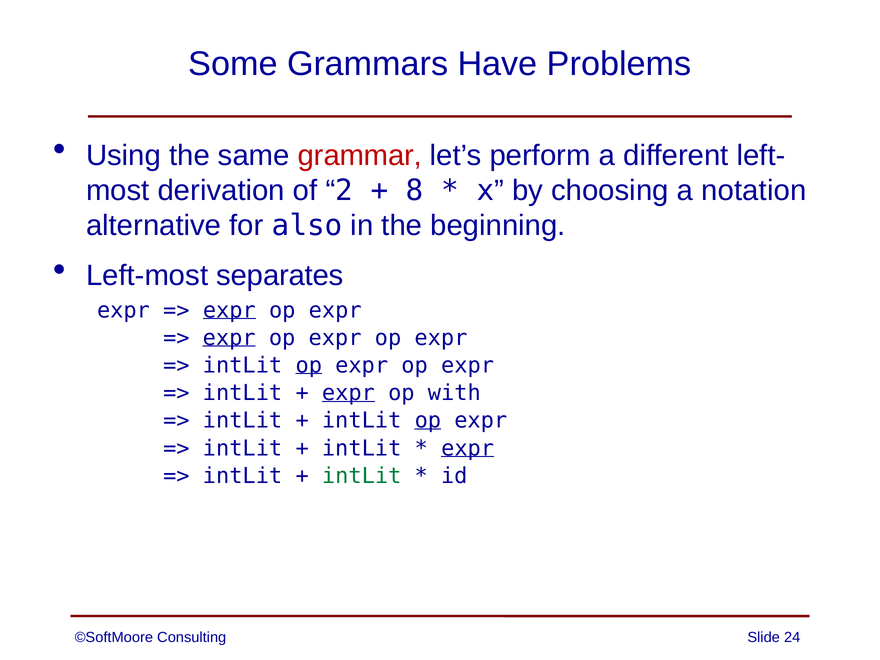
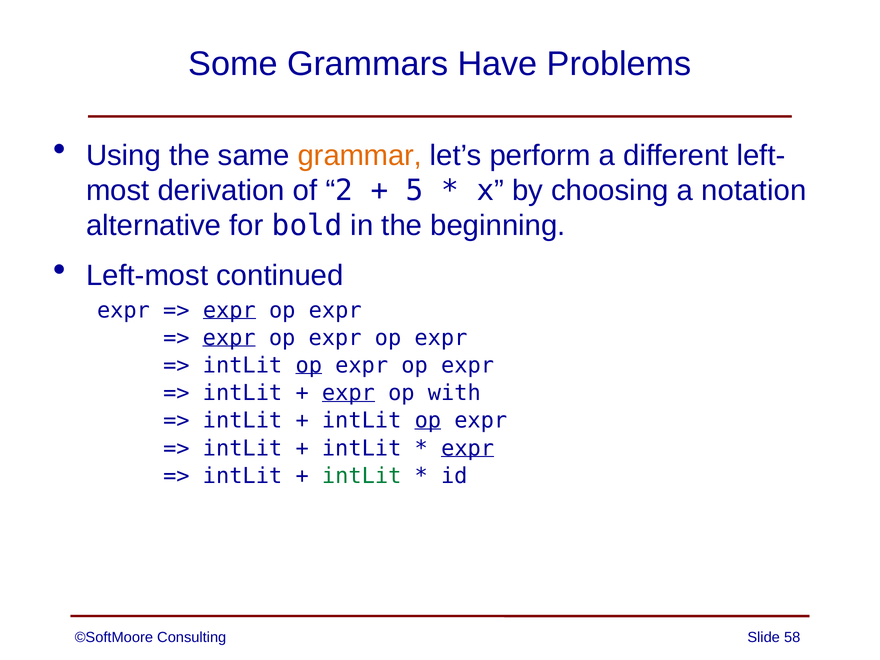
grammar colour: red -> orange (360, 155)
8: 8 -> 5 (415, 191)
also: also -> bold (307, 226)
separates: separates -> continued (280, 276)
24: 24 -> 58 (792, 638)
